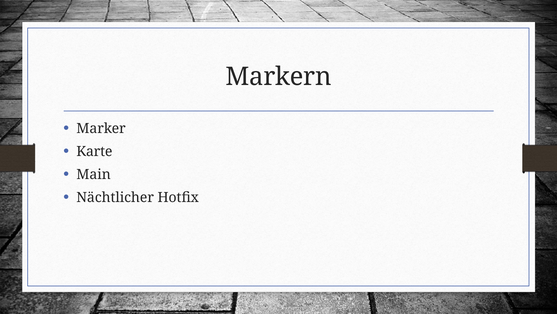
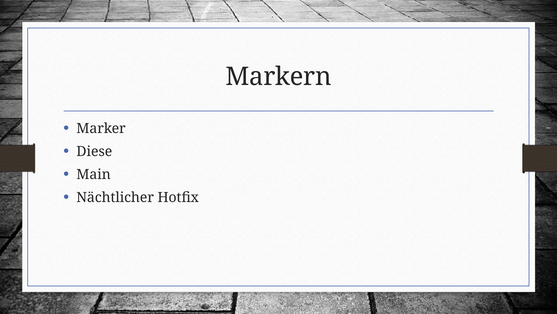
Karte: Karte -> Diese (94, 151)
